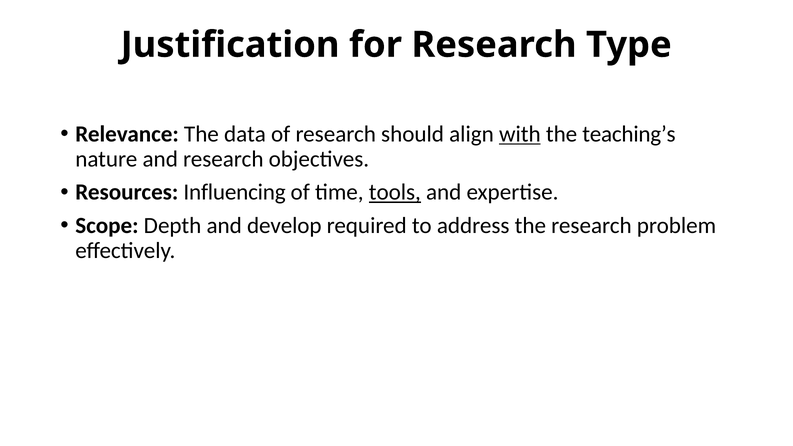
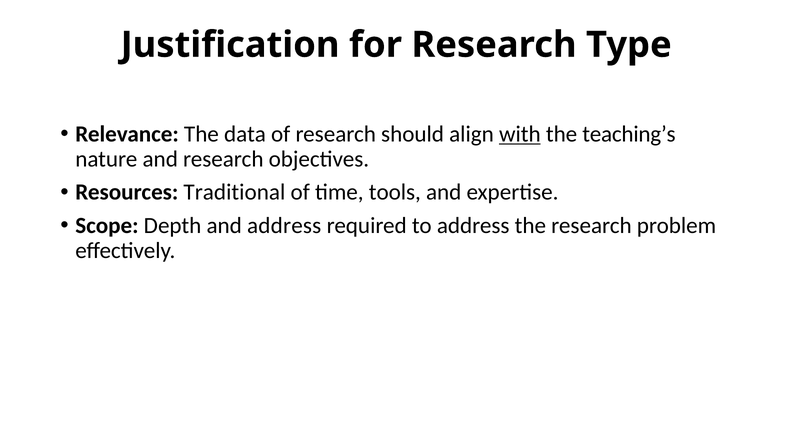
Influencing: Influencing -> Traditional (234, 192)
tools underline: present -> none (395, 192)
and develop: develop -> address (284, 226)
